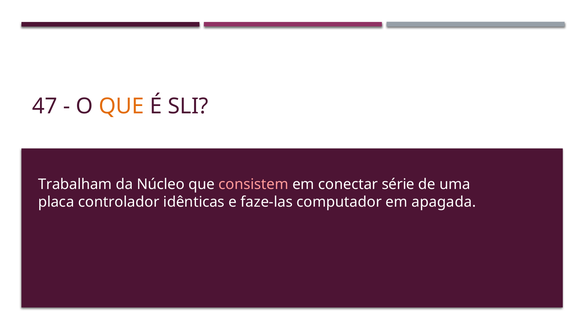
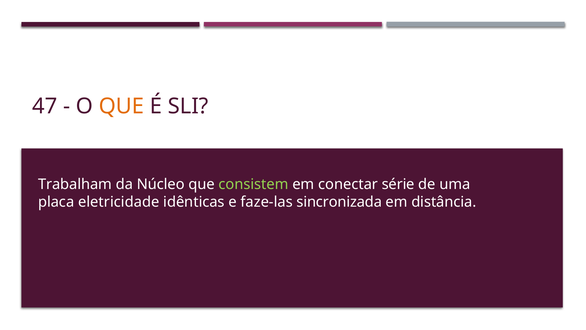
consistem colour: pink -> light green (254, 184)
controlador: controlador -> eletricidade (119, 202)
computador: computador -> sincronizada (339, 202)
apagada: apagada -> distância (444, 202)
